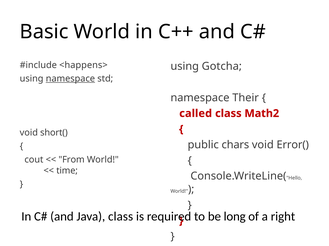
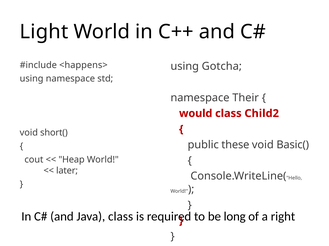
Basic: Basic -> Light (44, 32)
namespace underline: present -> none (70, 79)
called: called -> would (196, 114)
Math2: Math2 -> Child2 (262, 114)
chars: chars -> these (235, 145)
Error(: Error( -> Basic( (293, 145)
From: From -> Heap (72, 160)
time: time -> later (67, 171)
